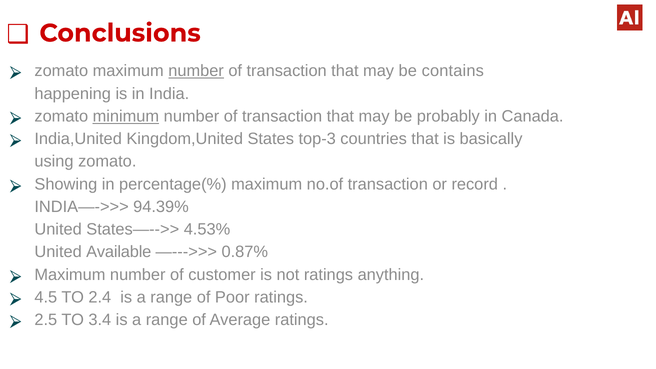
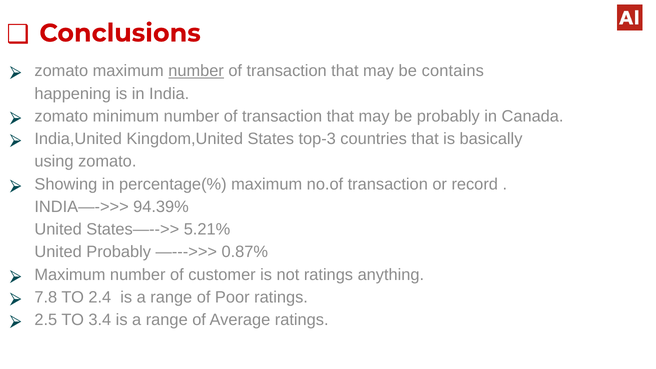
minimum underline: present -> none (126, 116)
4.53%: 4.53% -> 5.21% (207, 229)
United Available: Available -> Probably (119, 252)
4.5: 4.5 -> 7.8 (46, 297)
